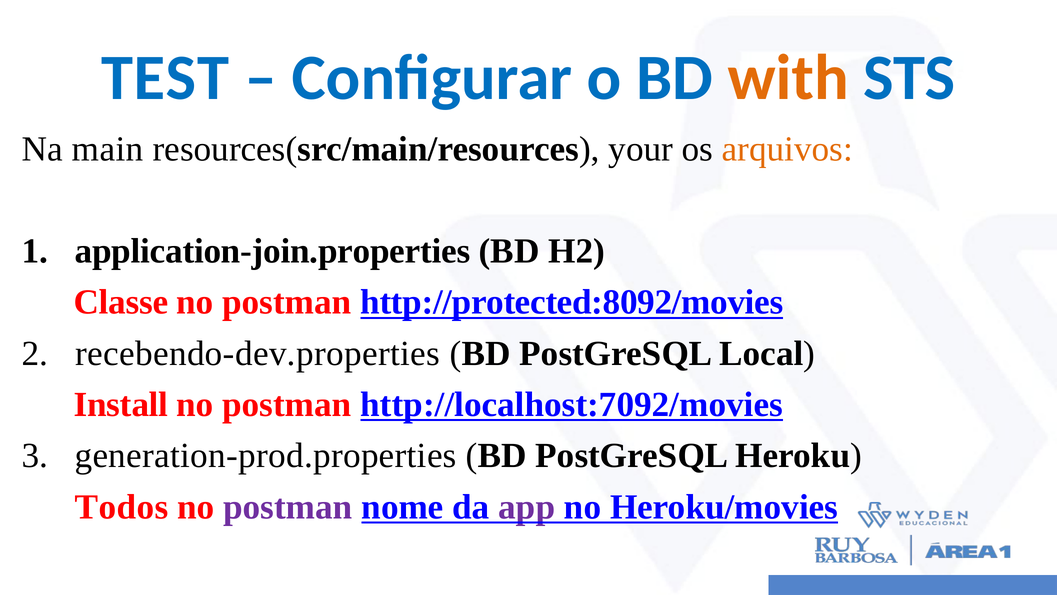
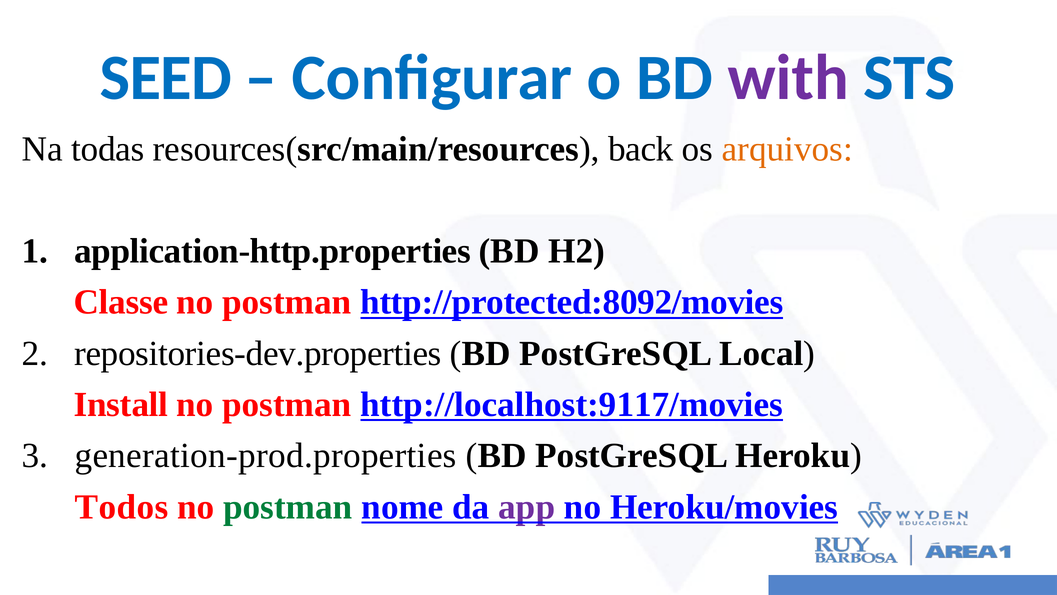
TEST: TEST -> SEED (166, 78)
with colour: orange -> purple (788, 78)
main: main -> todas (108, 149)
your: your -> back (641, 149)
application-join.properties: application-join.properties -> application-http.properties (273, 251)
recebendo-dev.properties: recebendo-dev.properties -> repositories-dev.properties (258, 353)
http://localhost:7092/movies: http://localhost:7092/movies -> http://localhost:9117/movies (572, 404)
postman colour: purple -> green (288, 507)
